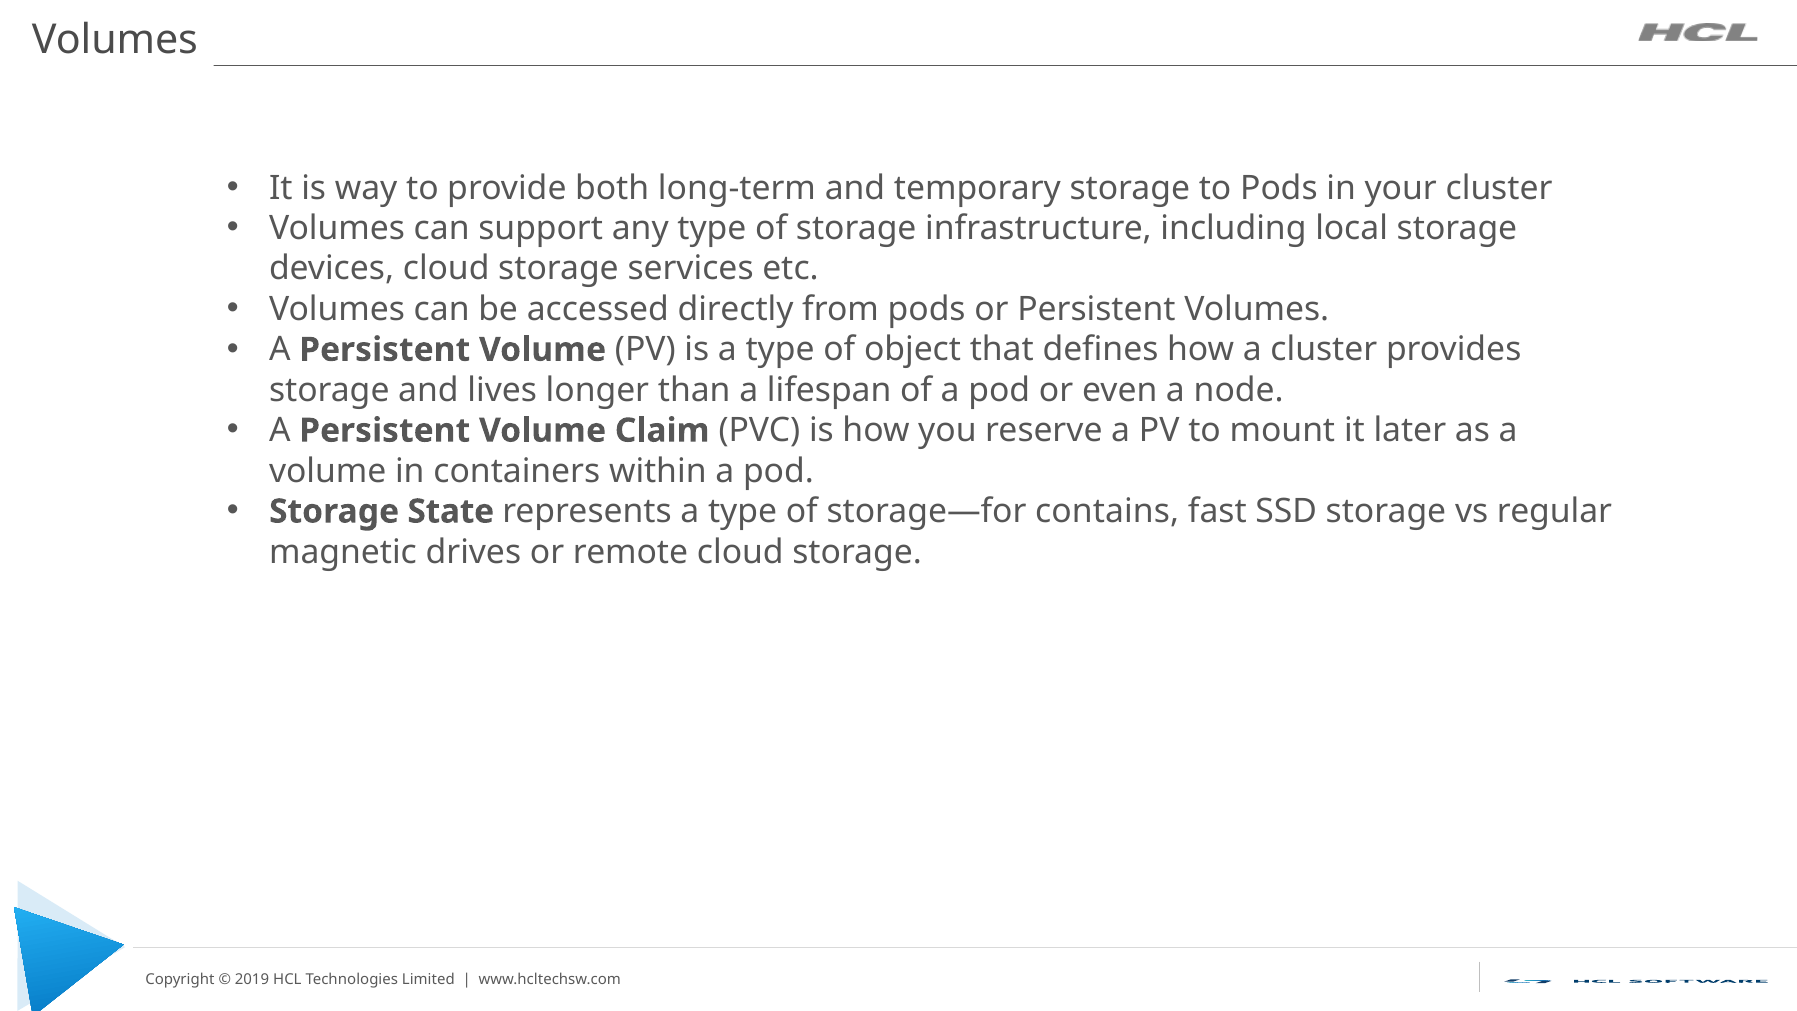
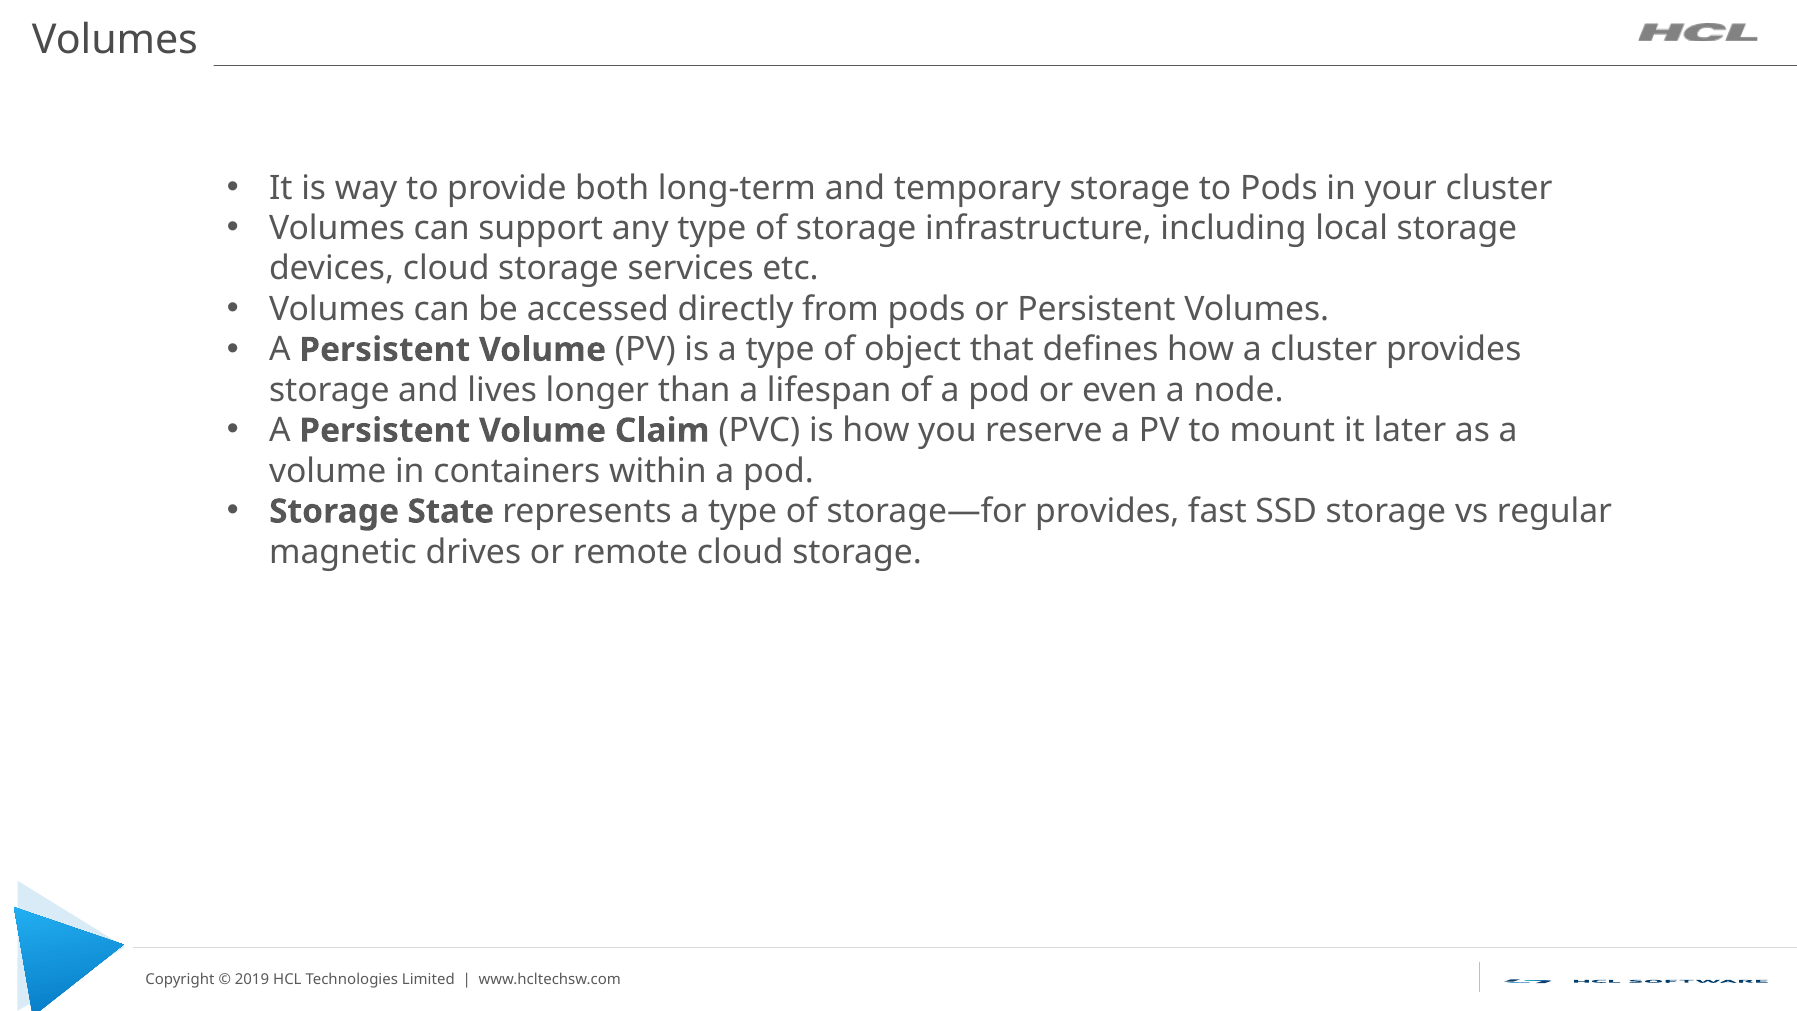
storage—for contains: contains -> provides (1107, 511)
